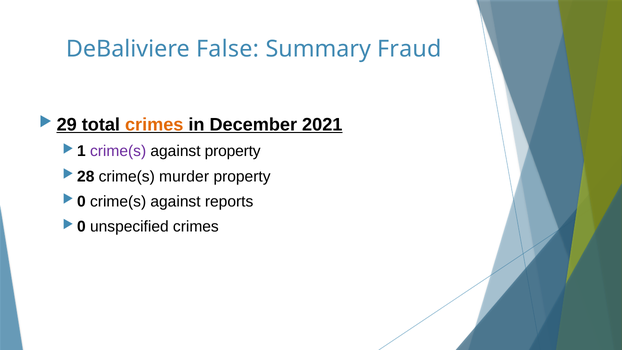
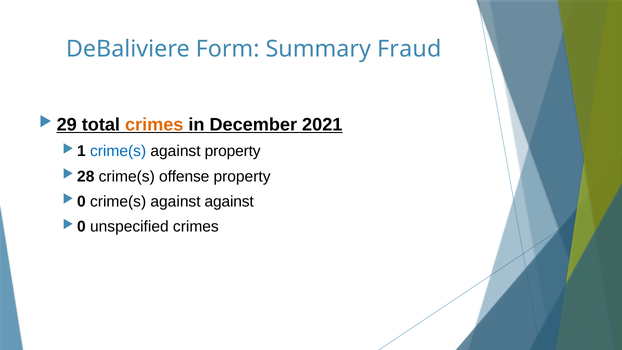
False: False -> Form (228, 49)
crime(s colour: purple -> blue (118, 151)
murder: murder -> offense (184, 176)
against reports: reports -> against (229, 202)
